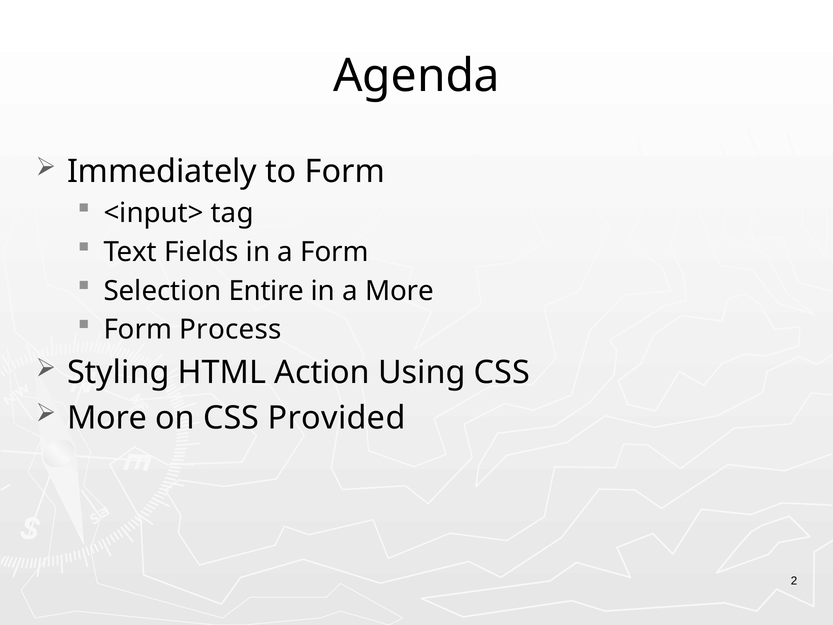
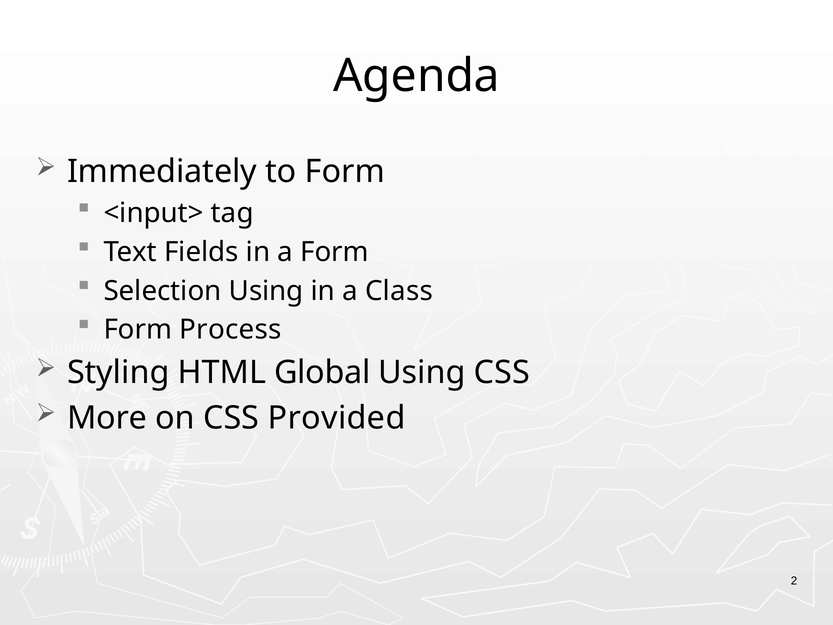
Selection Entire: Entire -> Using (266, 291)
a More: More -> Class (399, 291)
Action: Action -> Global (322, 372)
